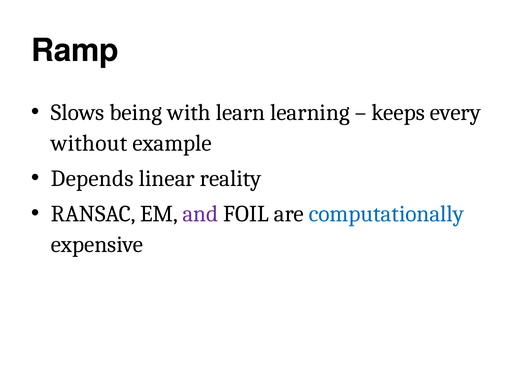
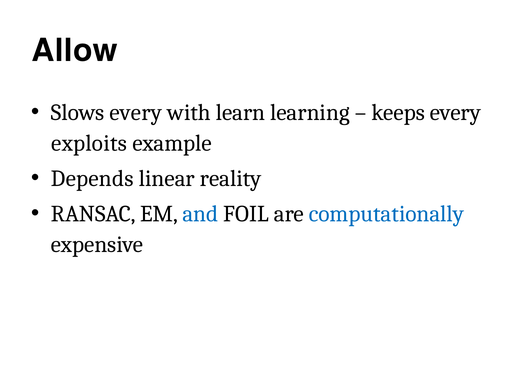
Ramp: Ramp -> Allow (75, 51)
Slows being: being -> every (136, 112)
without: without -> exploits (89, 143)
and colour: purple -> blue (200, 213)
